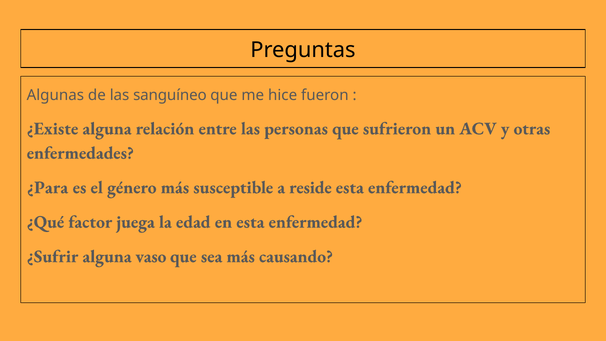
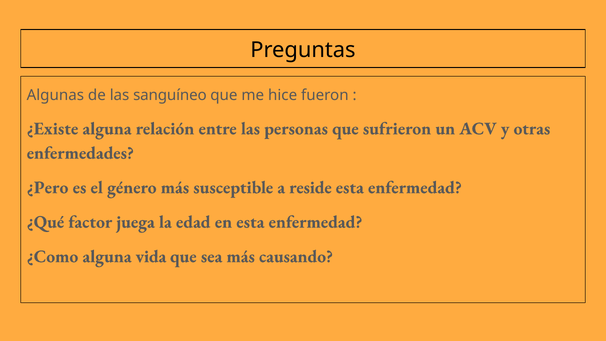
¿Para: ¿Para -> ¿Pero (48, 187)
¿Sufrir: ¿Sufrir -> ¿Como (53, 256)
vaso: vaso -> vida (151, 256)
